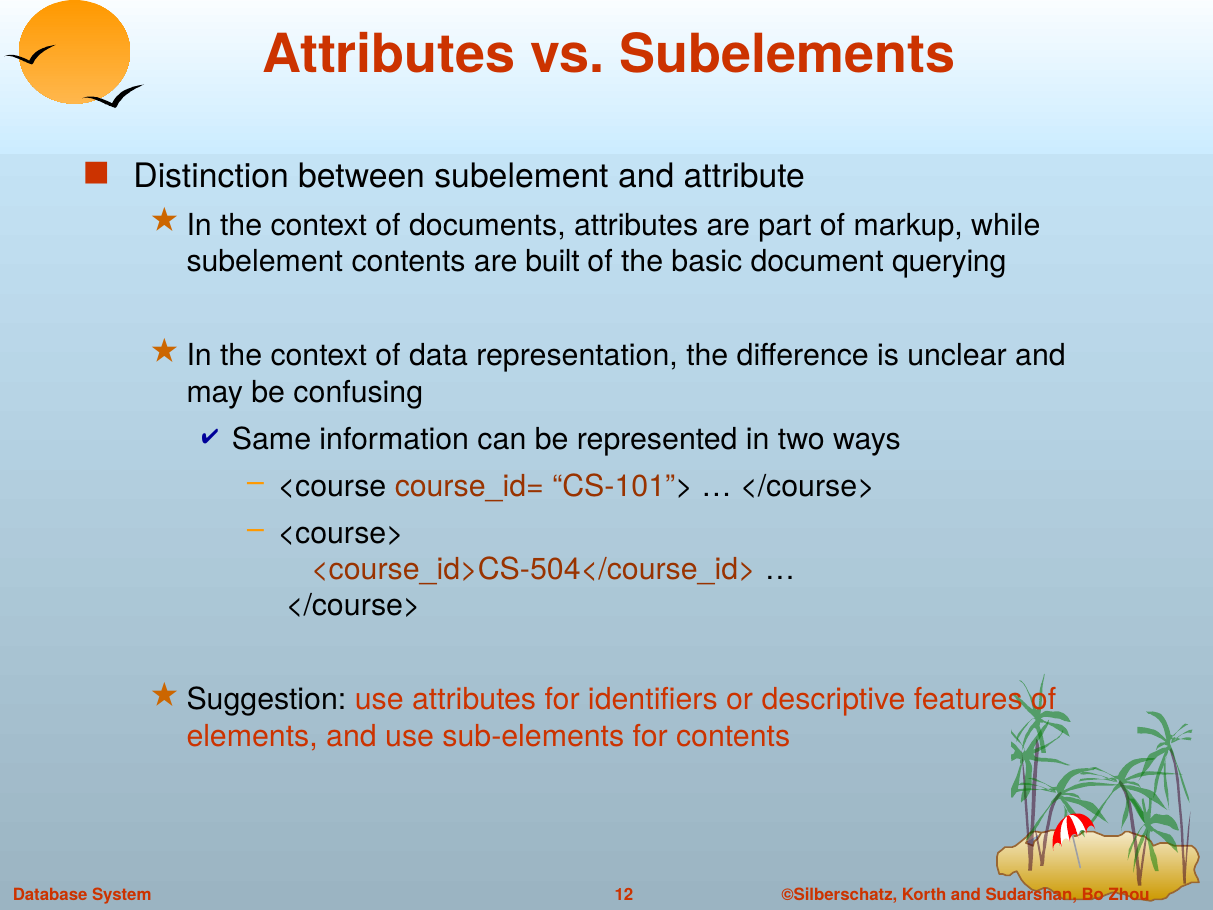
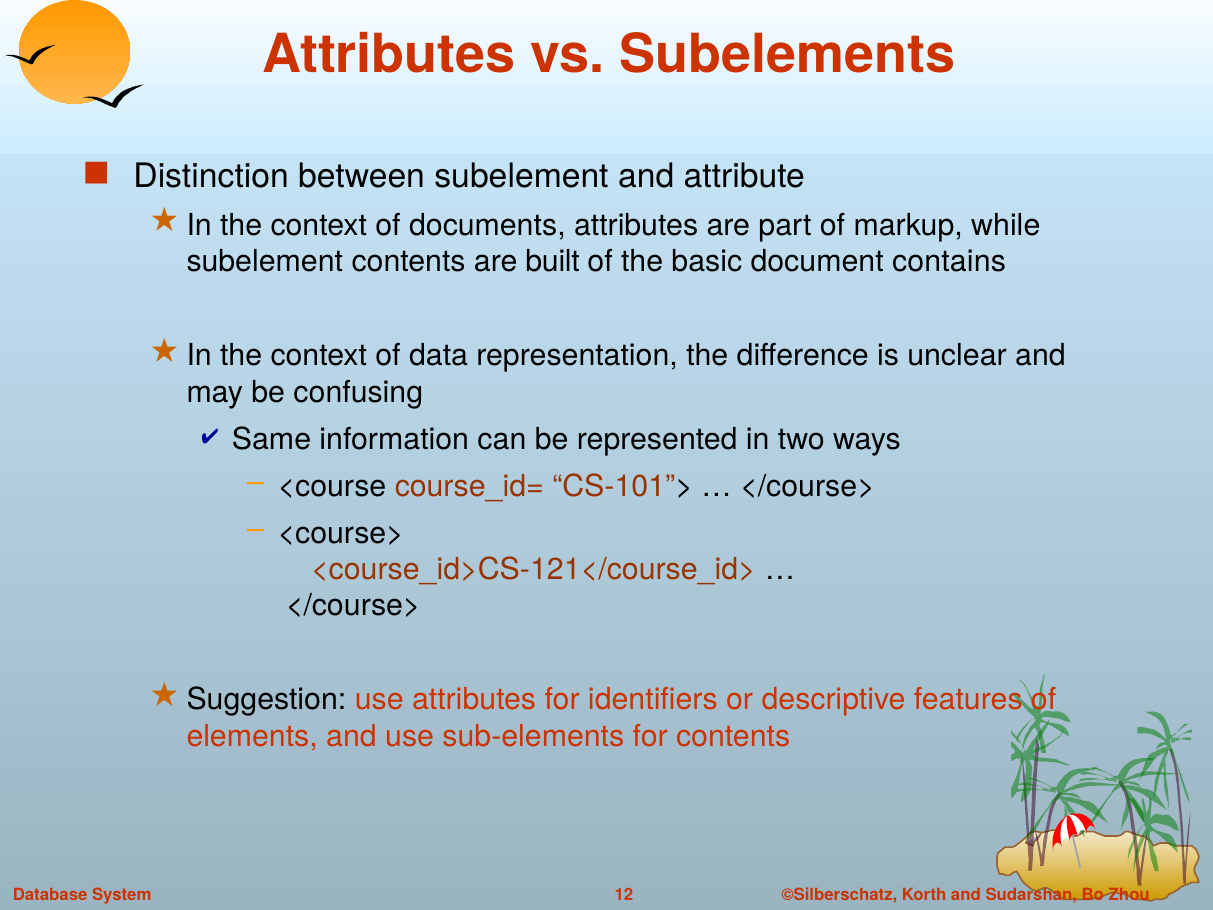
querying: querying -> contains (949, 262)
<course_id>CS-504</course_id>: <course_id>CS-504</course_id> -> <course_id>CS-121</course_id> (533, 569)
